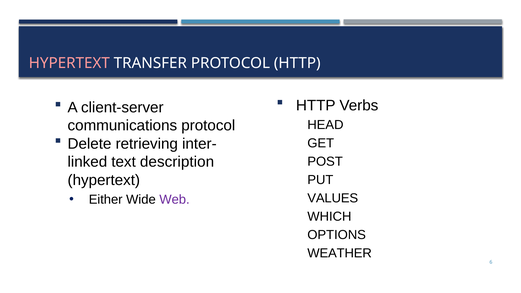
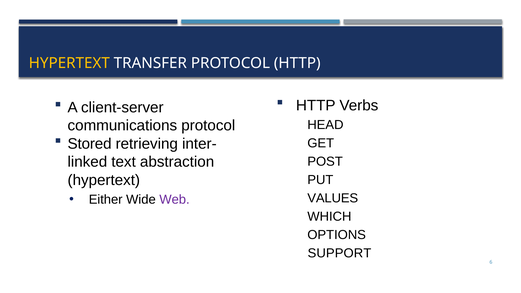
HYPERTEXT colour: pink -> yellow (69, 63)
Delete: Delete -> Stored (90, 144)
description: description -> abstraction (177, 162)
WEATHER: WEATHER -> SUPPORT (339, 253)
